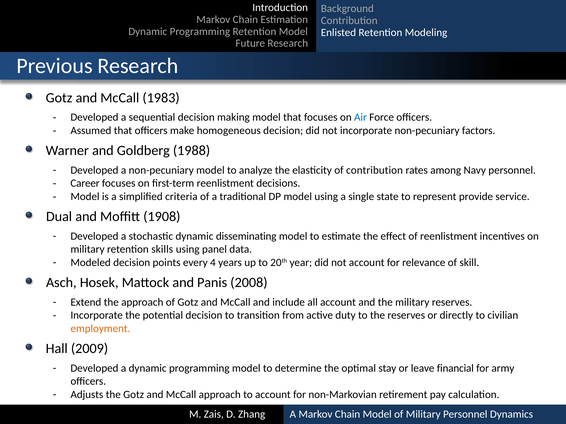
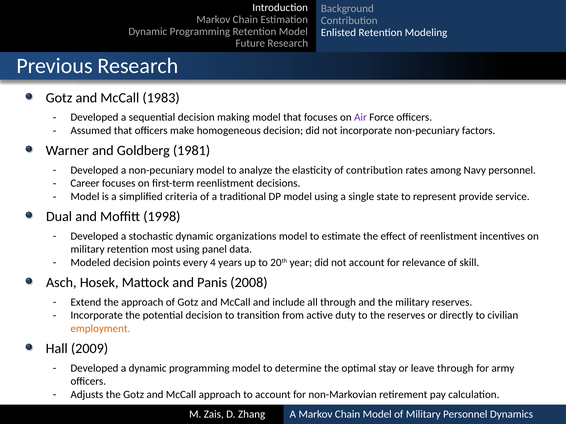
Air colour: blue -> purple (360, 117)
1988: 1988 -> 1981 (192, 151)
1908: 1908 -> 1998 (162, 217)
disseminating: disseminating -> organizations (246, 236)
skills: skills -> most (162, 250)
all account: account -> through (338, 302)
leave financial: financial -> through (455, 369)
